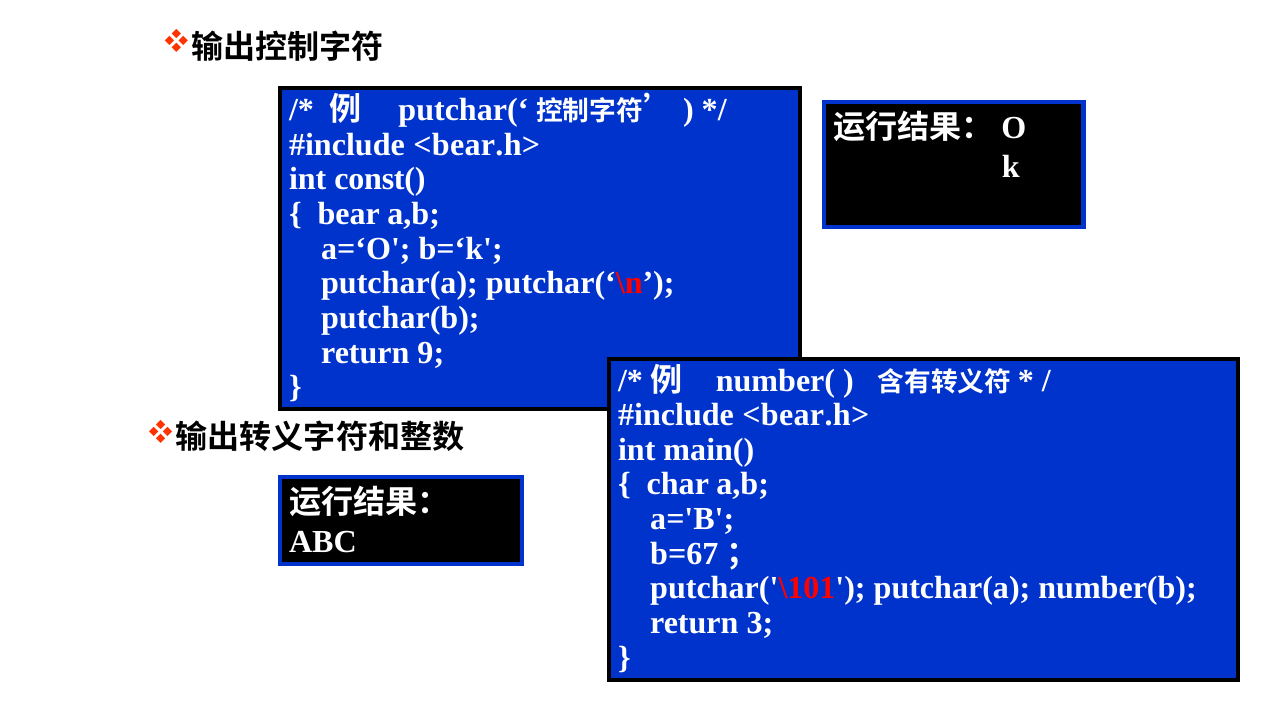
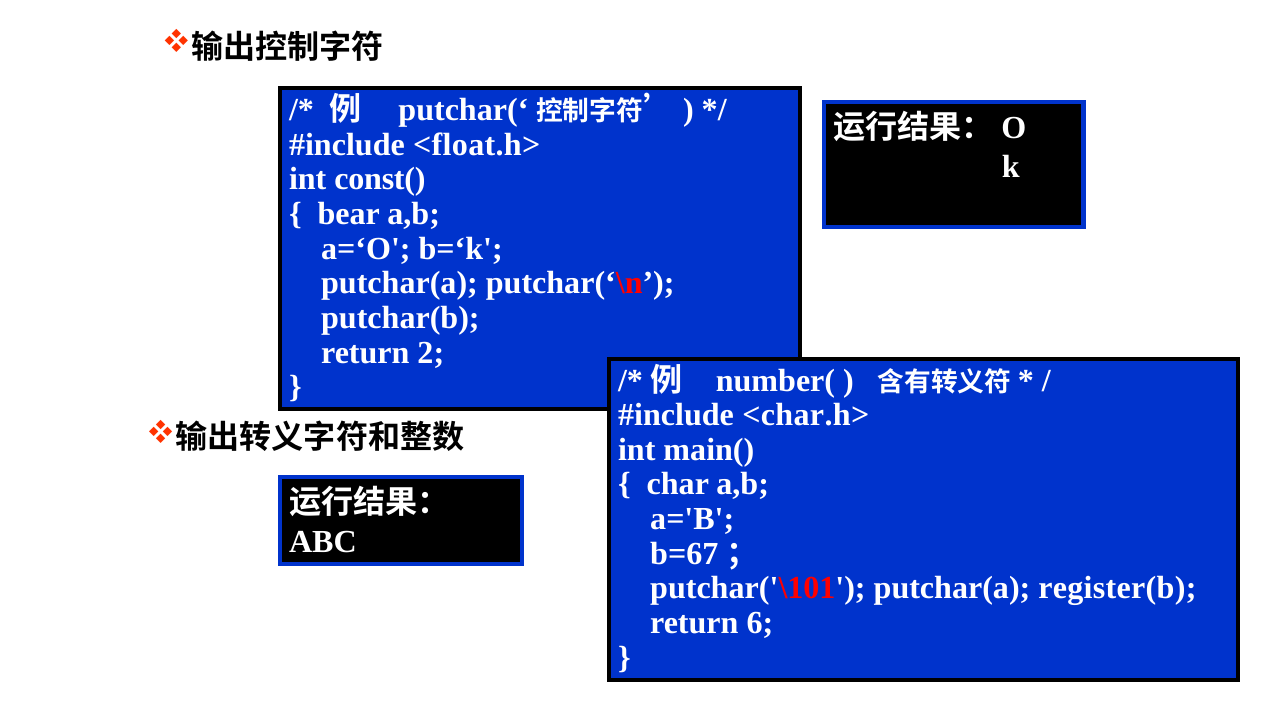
<bear.h>: <bear.h> -> <float.h> (477, 145)
9: 9 -> 2 (431, 352)
<bear.h>: <bear.h> -> <char.h> (806, 415)
number(b: number(b -> register(b (1117, 588)
3: 3 -> 6 (760, 623)
